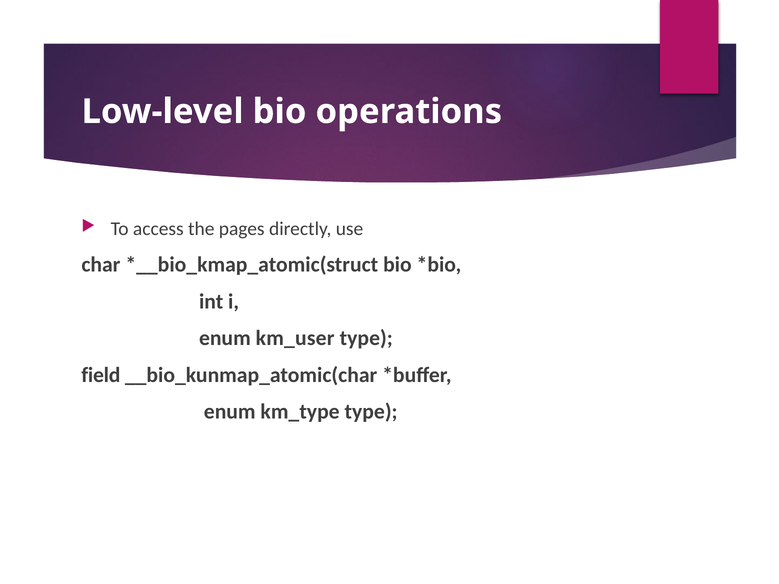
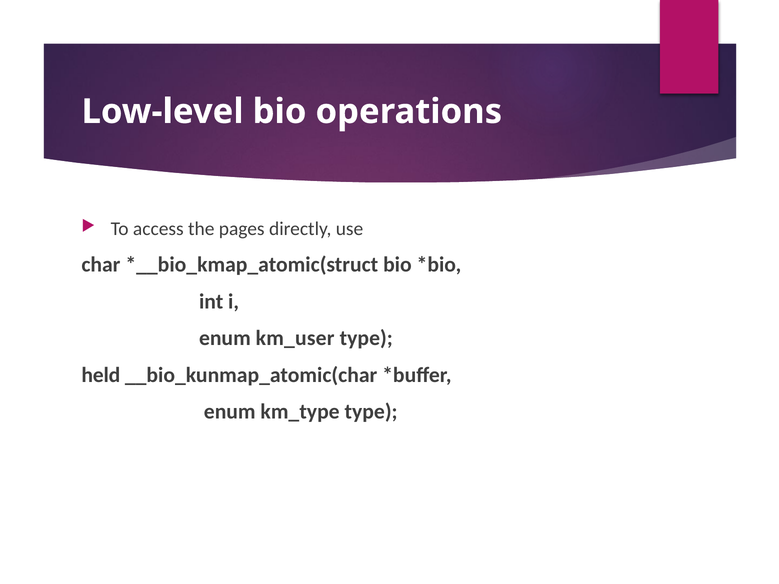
field: field -> held (101, 375)
